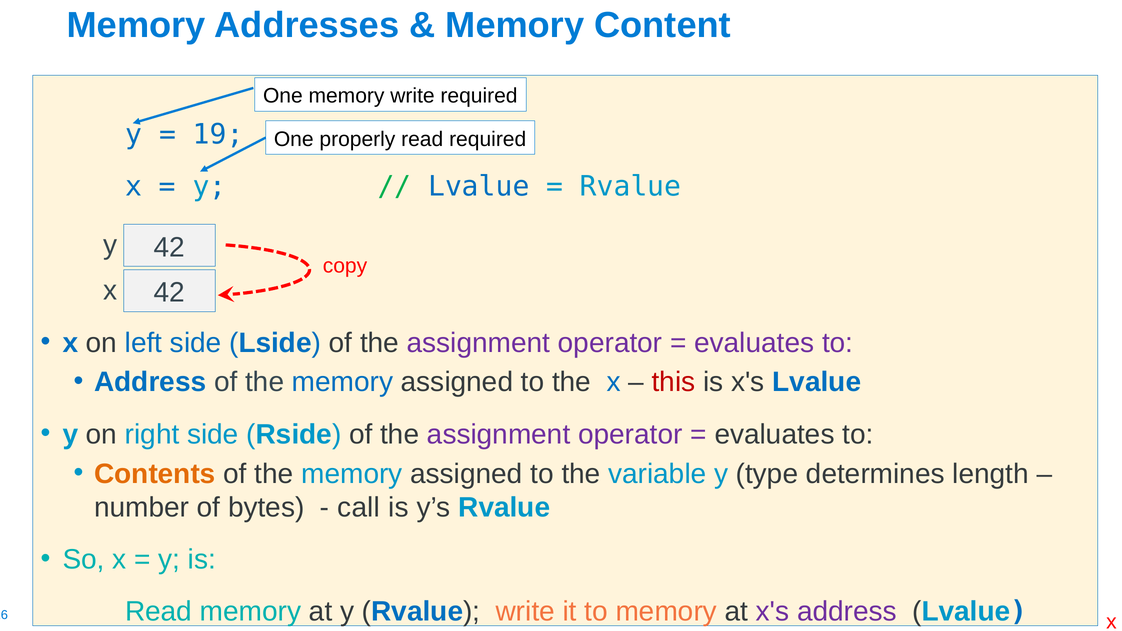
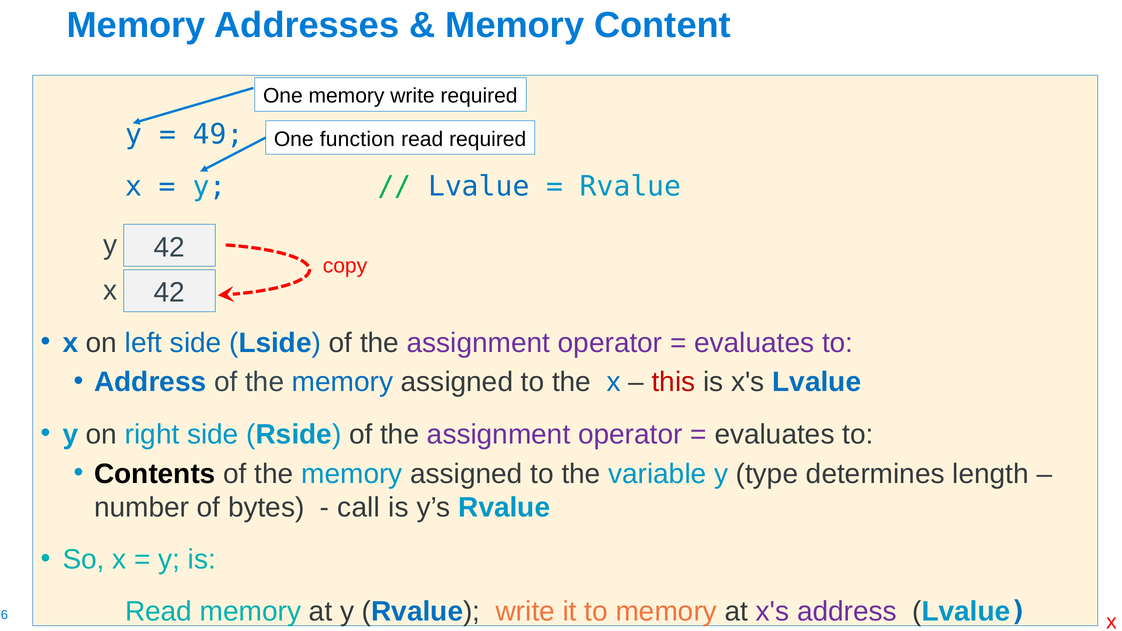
19: 19 -> 49 (218, 134)
properly: properly -> function (357, 139)
Contents colour: orange -> black (155, 474)
